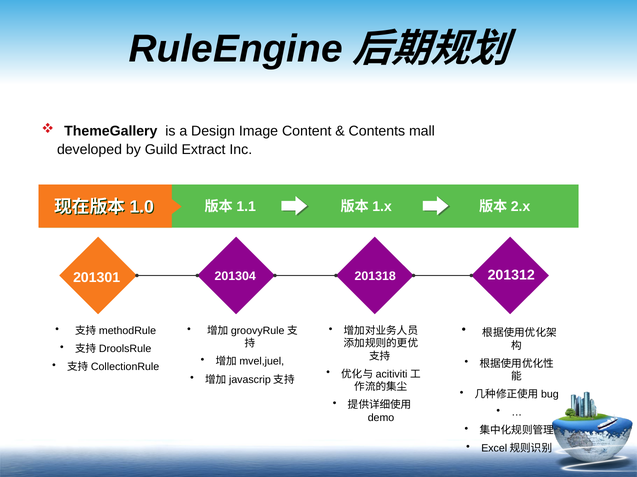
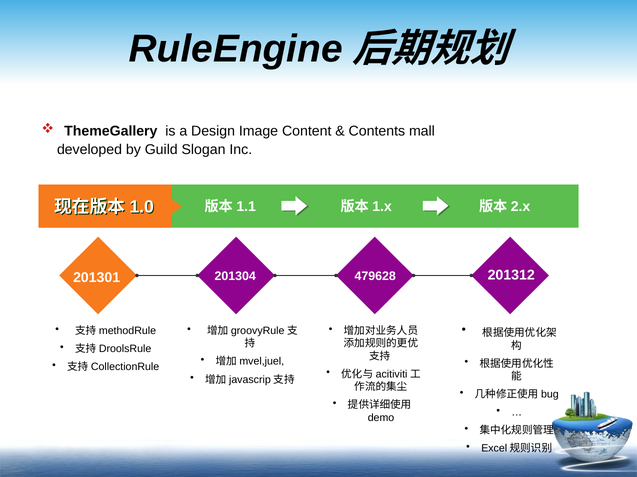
Extract: Extract -> Slogan (204, 150)
201318: 201318 -> 479628 (375, 277)
